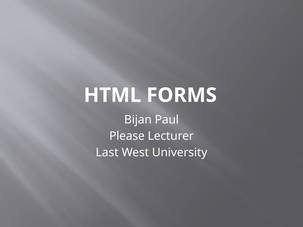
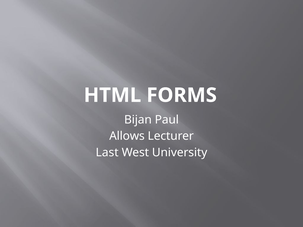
Please: Please -> Allows (127, 136)
